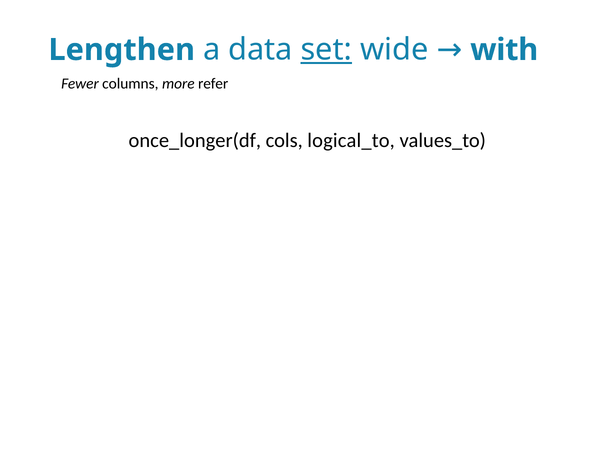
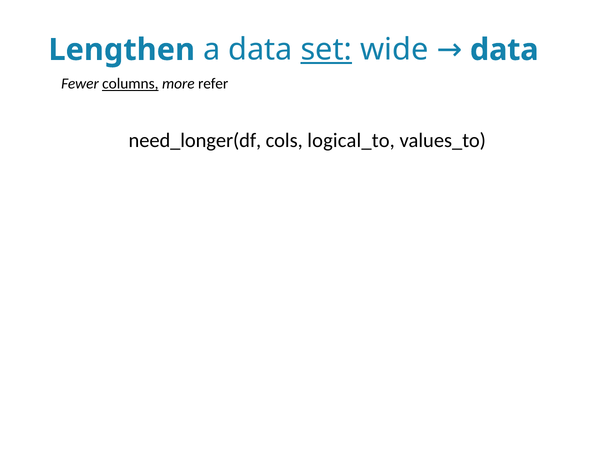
with: with -> data (504, 50)
columns underline: none -> present (130, 84)
once_longer(df: once_longer(df -> need_longer(df (195, 140)
